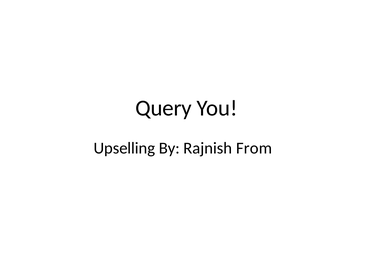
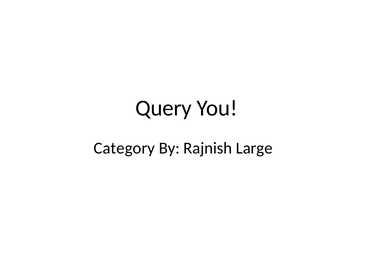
Upselling: Upselling -> Category (124, 148)
From: From -> Large (254, 148)
